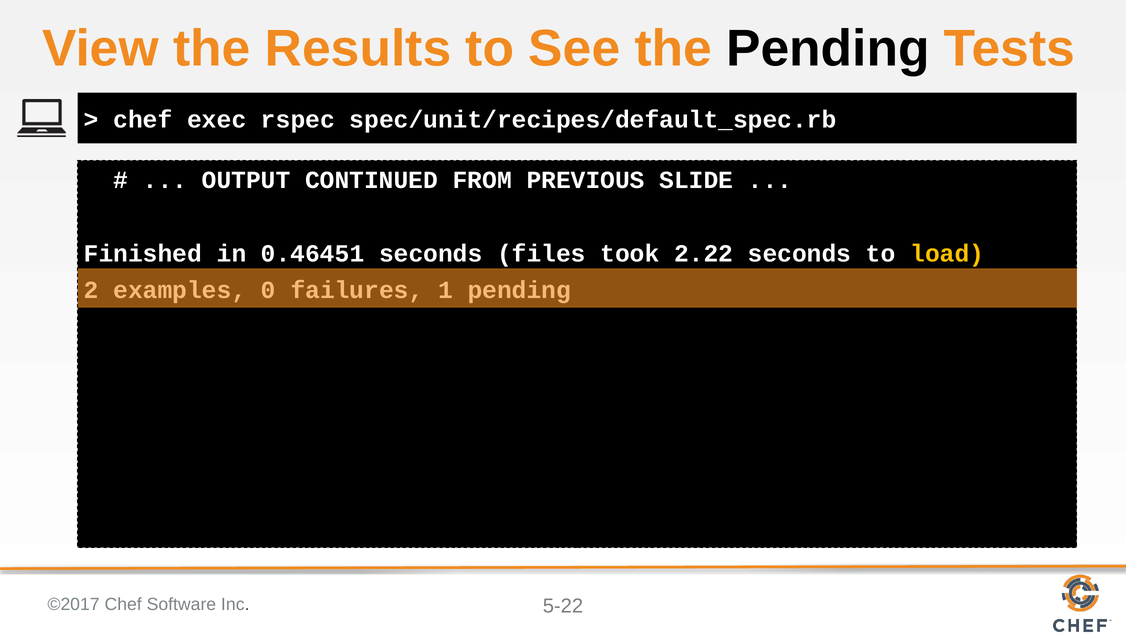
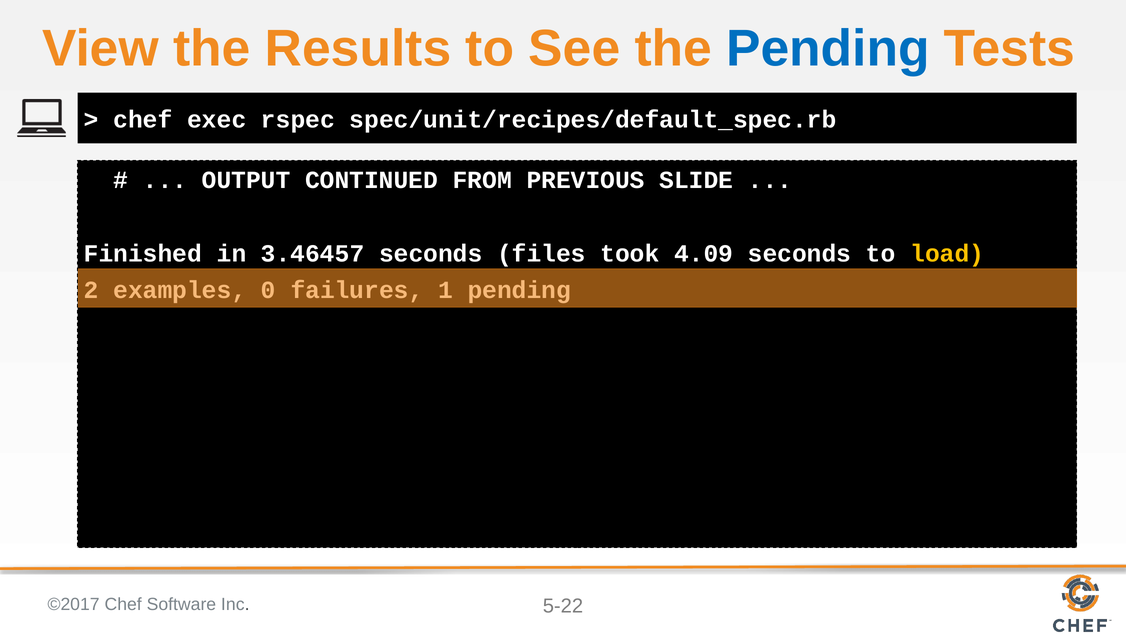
Pending colour: black -> blue (828, 49)
0.46451: 0.46451 -> 3.46457 (313, 253)
2.22: 2.22 -> 4.09 (704, 253)
